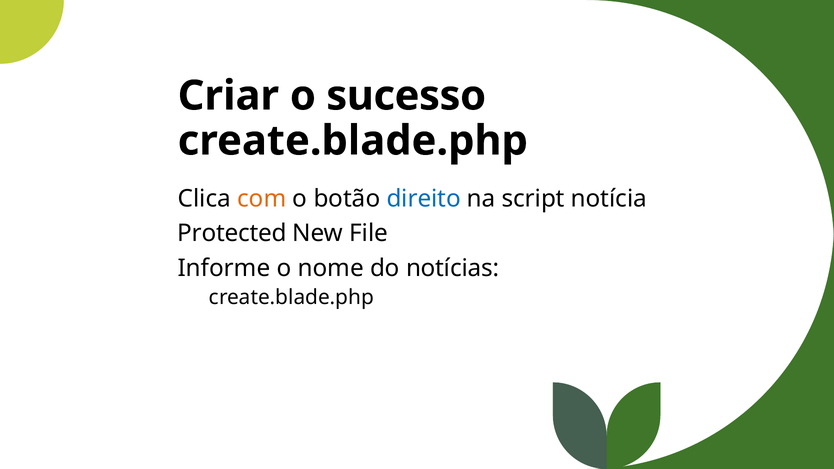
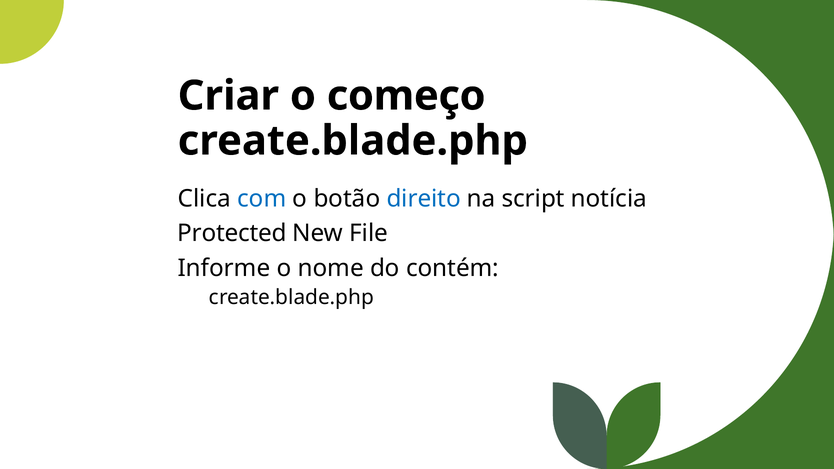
sucesso: sucesso -> começo (406, 96)
com colour: orange -> blue (262, 199)
notícias: notícias -> contém (452, 268)
